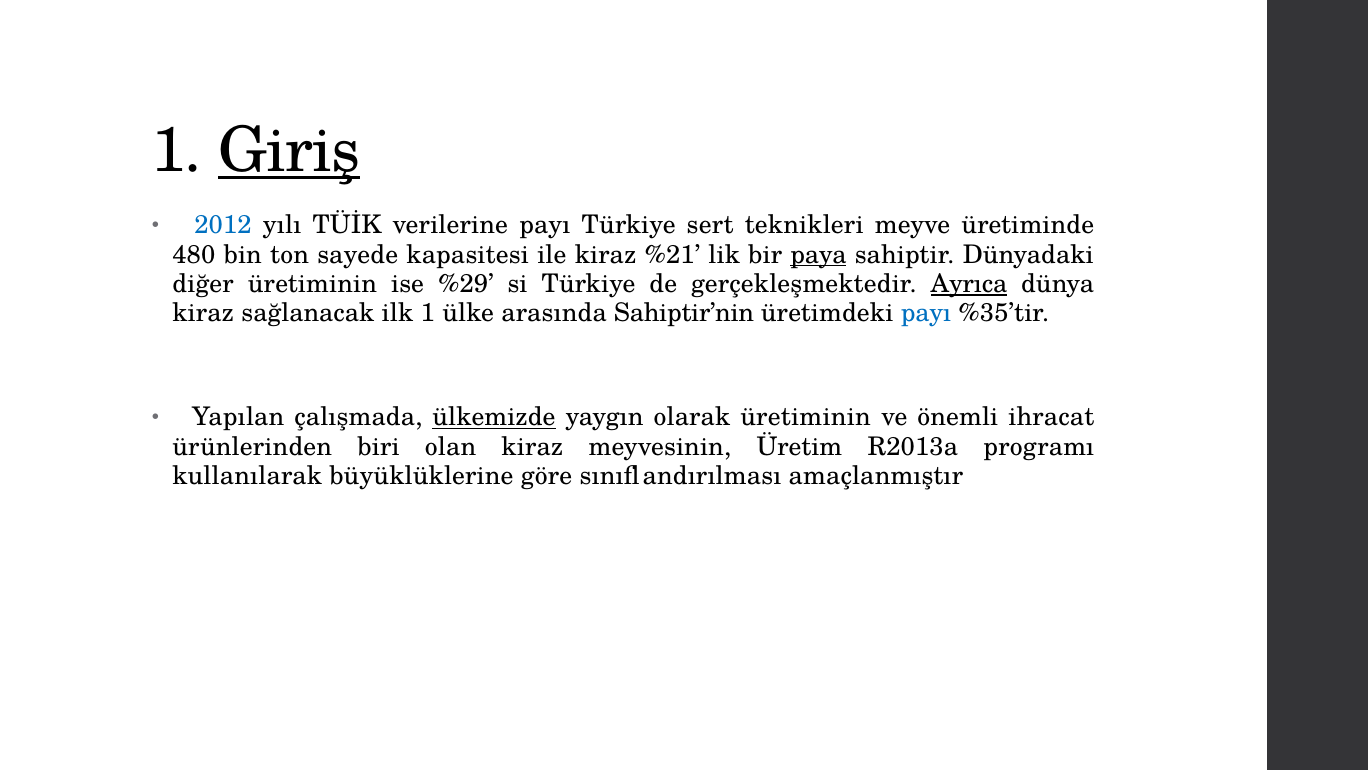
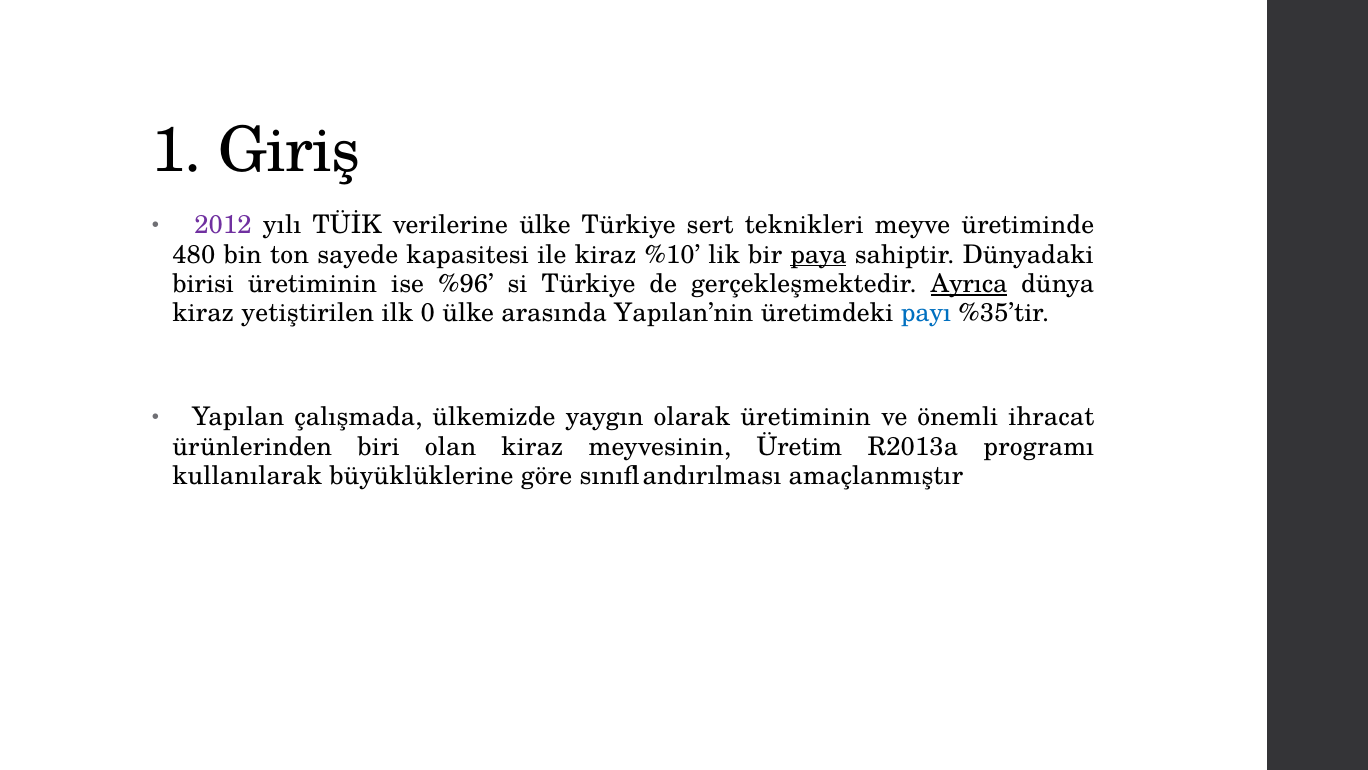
Giriş underline: present -> none (290, 150)
2012 colour: blue -> purple (223, 225)
verilerine payı: payı -> ülke (545, 225)
%21: %21 -> %10 (672, 254)
diğer: diğer -> birisi (203, 284)
%29: %29 -> %96 (466, 284)
sağlanacak: sağlanacak -> yetiştirilen (308, 313)
ilk 1: 1 -> 0 (428, 313)
Sahiptir’nin: Sahiptir’nin -> Yapılan’nin (684, 313)
ülkemizde underline: present -> none (494, 417)
